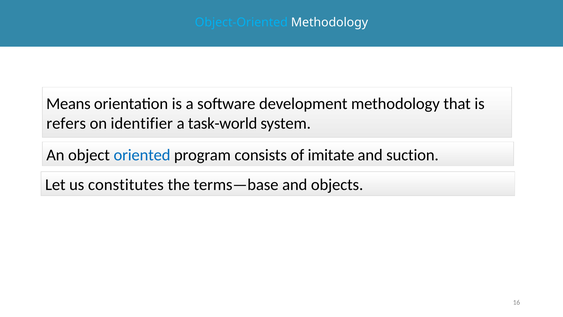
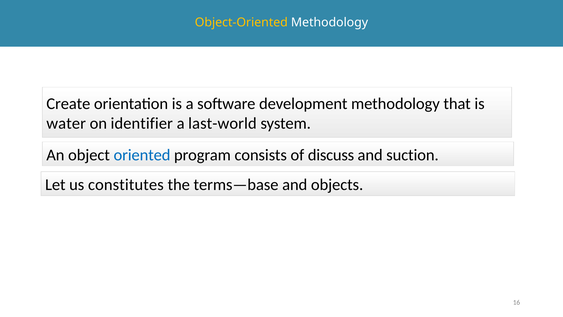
Object-Oriented colour: light blue -> yellow (241, 22)
Means: Means -> Create (68, 103)
refers: refers -> water (66, 123)
task-world: task-world -> last-world (222, 123)
imitate: imitate -> discuss (331, 155)
